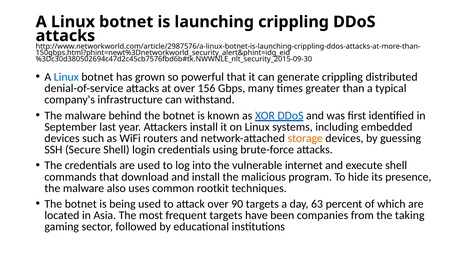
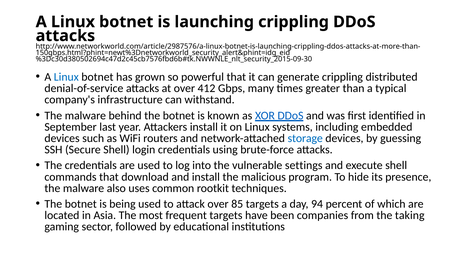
156: 156 -> 412 (207, 88)
storage colour: orange -> blue (305, 138)
internet: internet -> settings (304, 166)
90: 90 -> 85 (237, 204)
63: 63 -> 94 (317, 204)
